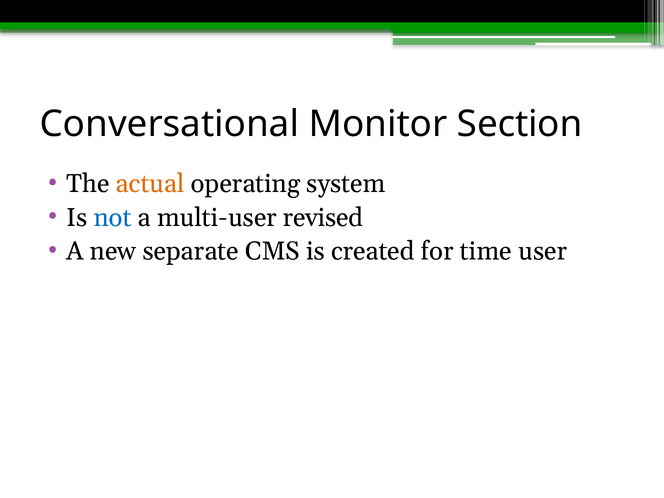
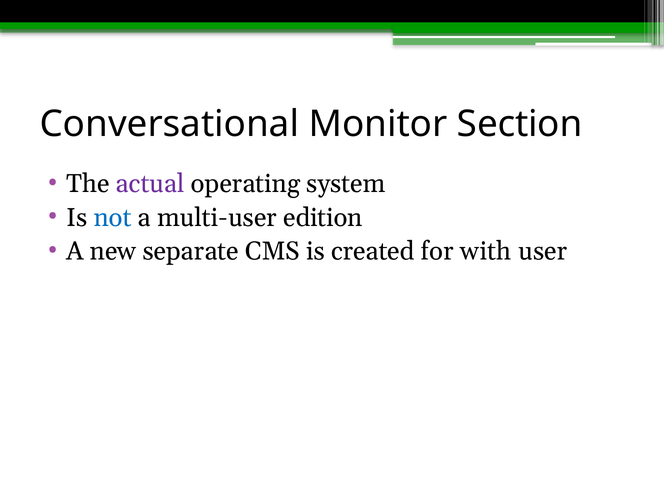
actual colour: orange -> purple (150, 184)
revised: revised -> edition (323, 218)
time: time -> with (486, 251)
